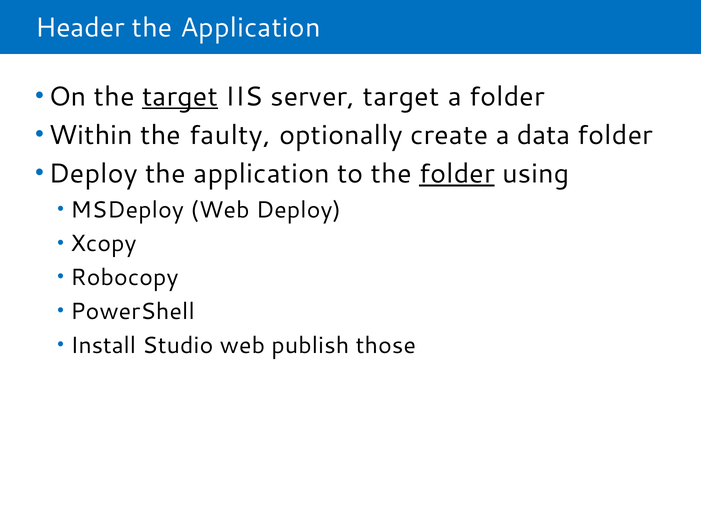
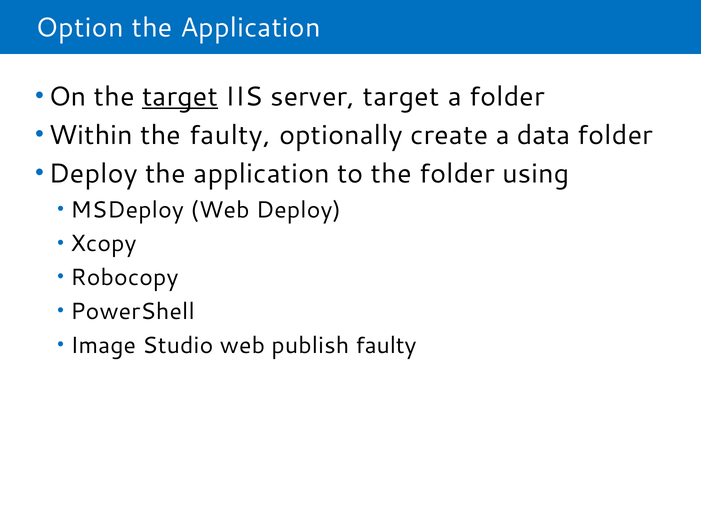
Header: Header -> Option (80, 28)
folder underline: present -> none (457, 174)
Install: Install -> Image (103, 345)
publish those: those -> faulty (386, 345)
